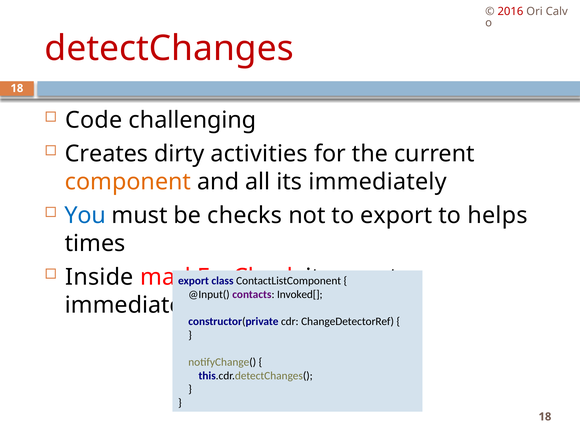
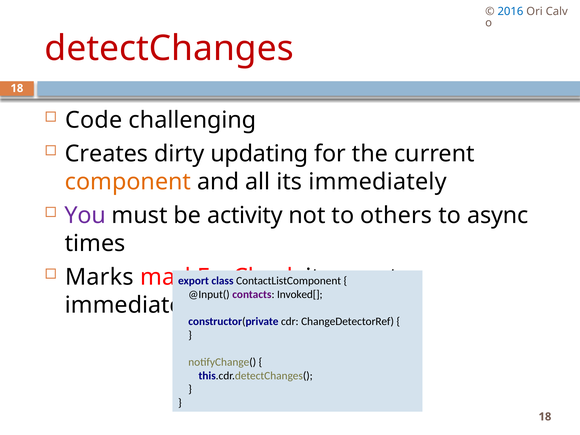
2016 colour: red -> blue (510, 11)
activities: activities -> updating (259, 154)
You colour: blue -> purple (85, 215)
checks: checks -> activity (245, 215)
to export: export -> others (396, 215)
helps: helps -> async (498, 215)
Inside: Inside -> Marks (99, 277)
